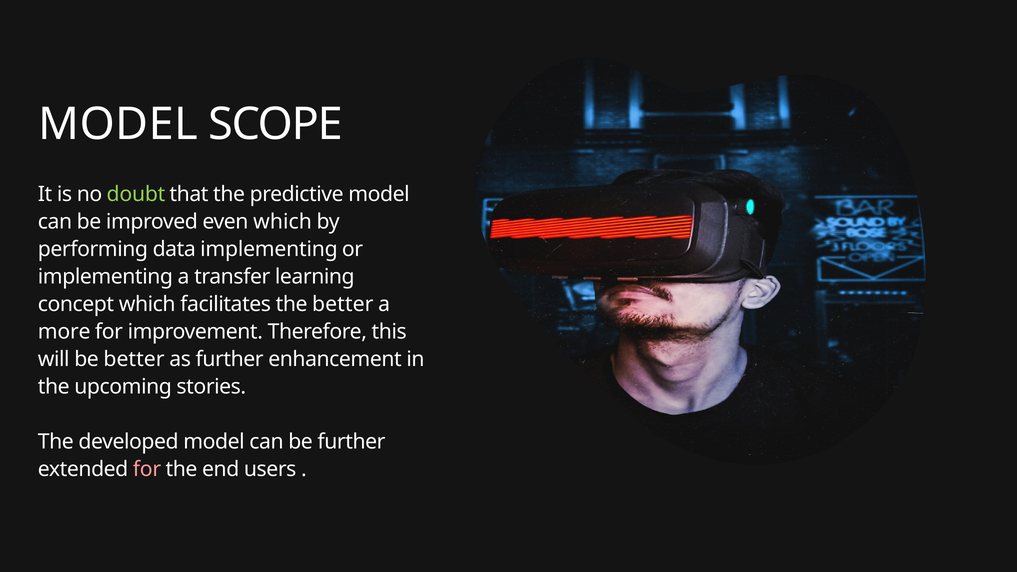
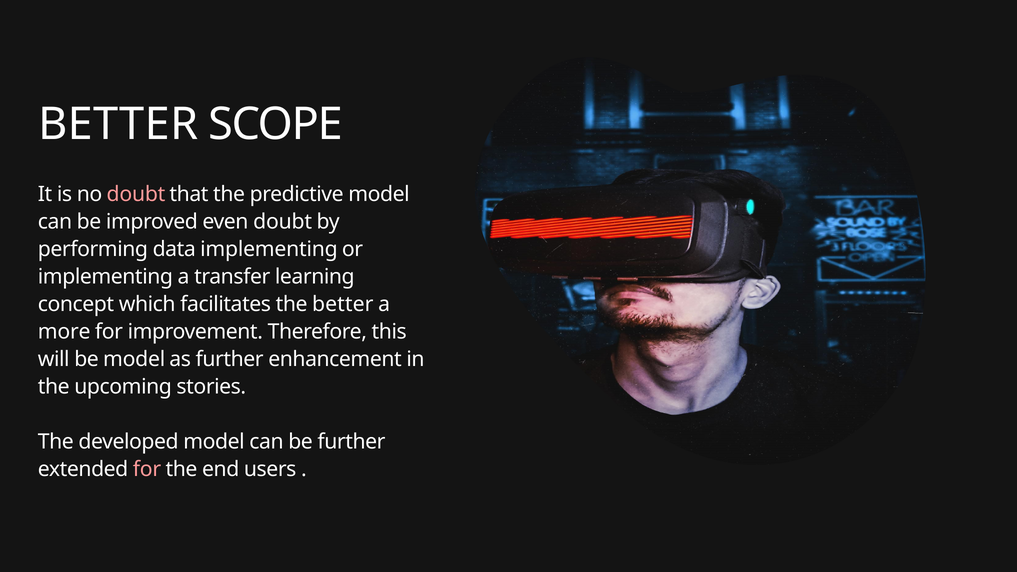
MODEL: MODEL -> BETTER (118, 124)
doubt colour: light green -> pink (136, 194)
even which: which -> doubt (283, 222)
be better: better -> model (134, 359)
